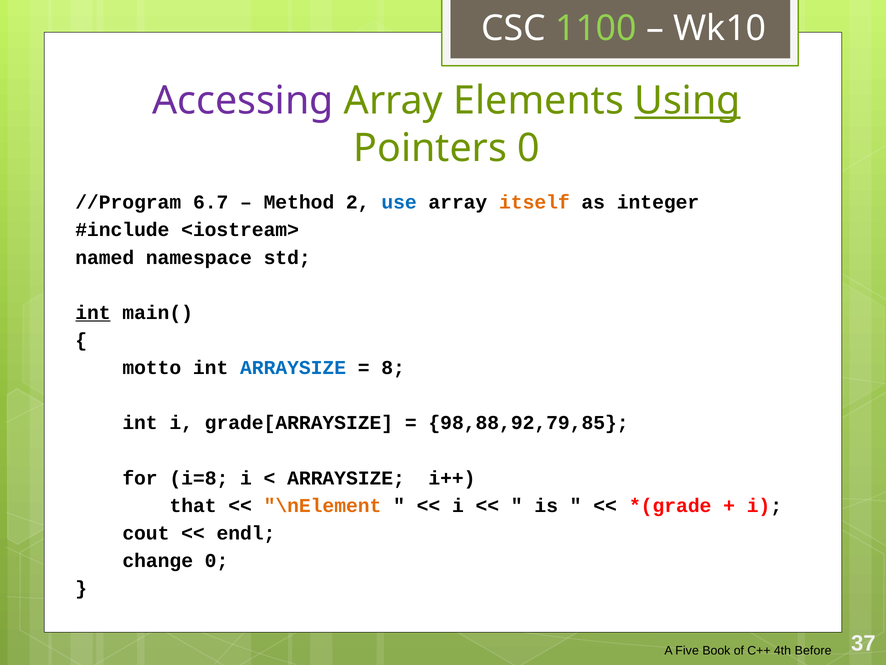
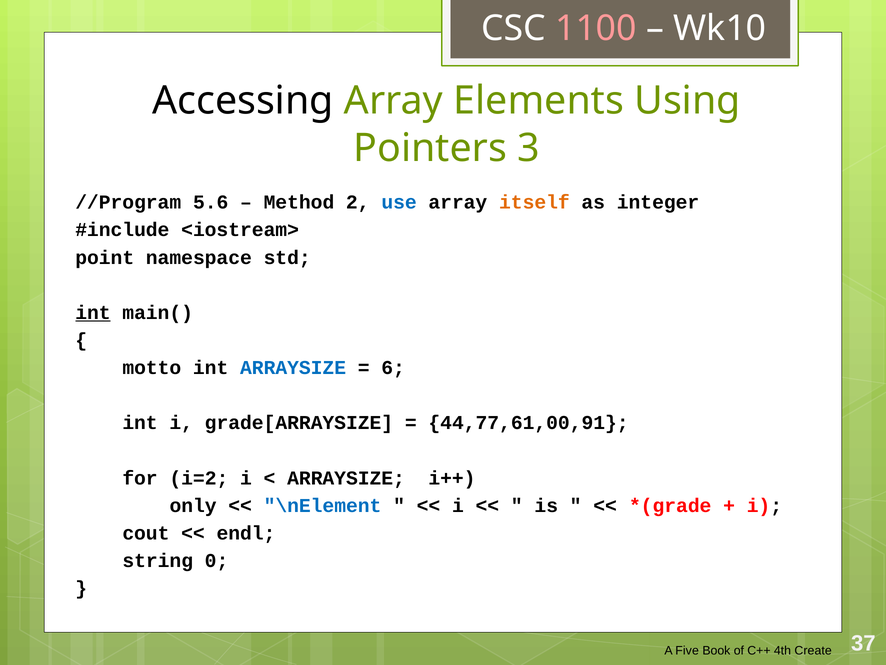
1100 colour: light green -> pink (596, 28)
Accessing colour: purple -> black (243, 101)
Using underline: present -> none (687, 101)
Pointers 0: 0 -> 3 (528, 148)
6.7: 6.7 -> 5.6 (211, 202)
named: named -> point (105, 257)
8: 8 -> 6 (393, 368)
98,88,92,79,85: 98,88,92,79,85 -> 44,77,61,00,91 (529, 423)
i=8: i=8 -> i=2 (199, 478)
that: that -> only (193, 505)
\nElement colour: orange -> blue (323, 505)
change: change -> string (158, 560)
Before: Before -> Create (813, 650)
